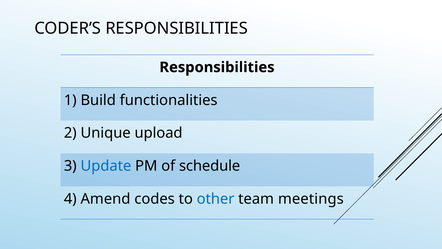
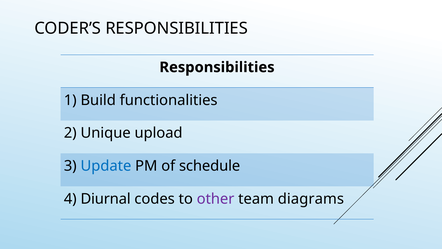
Amend: Amend -> Diurnal (106, 199)
other colour: blue -> purple (216, 199)
meetings: meetings -> diagrams (311, 199)
